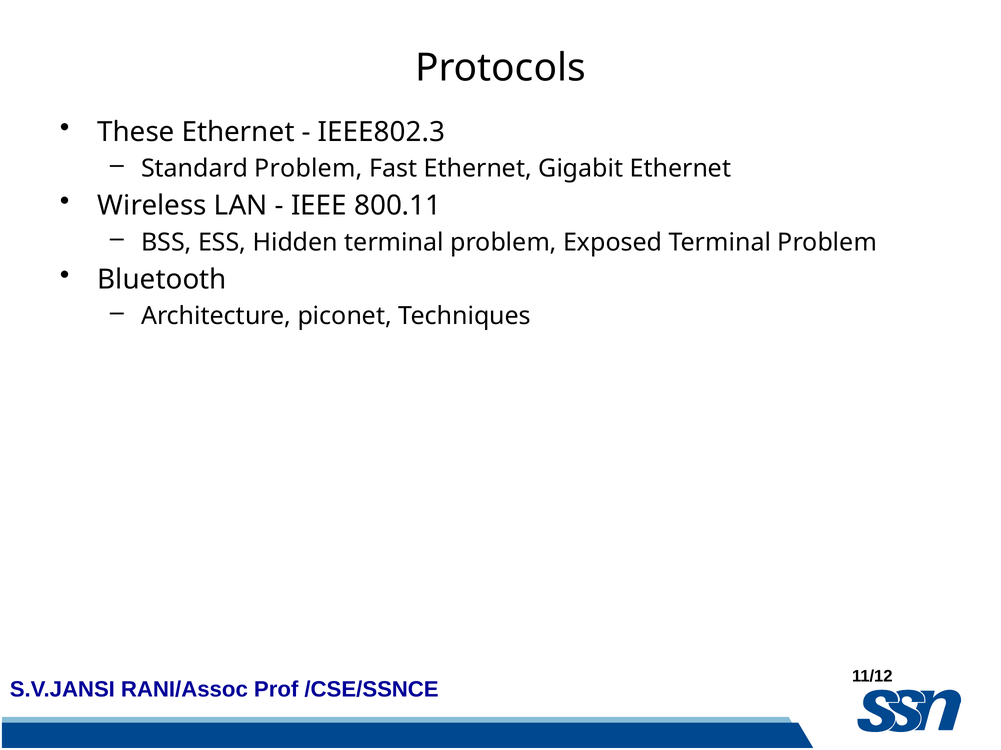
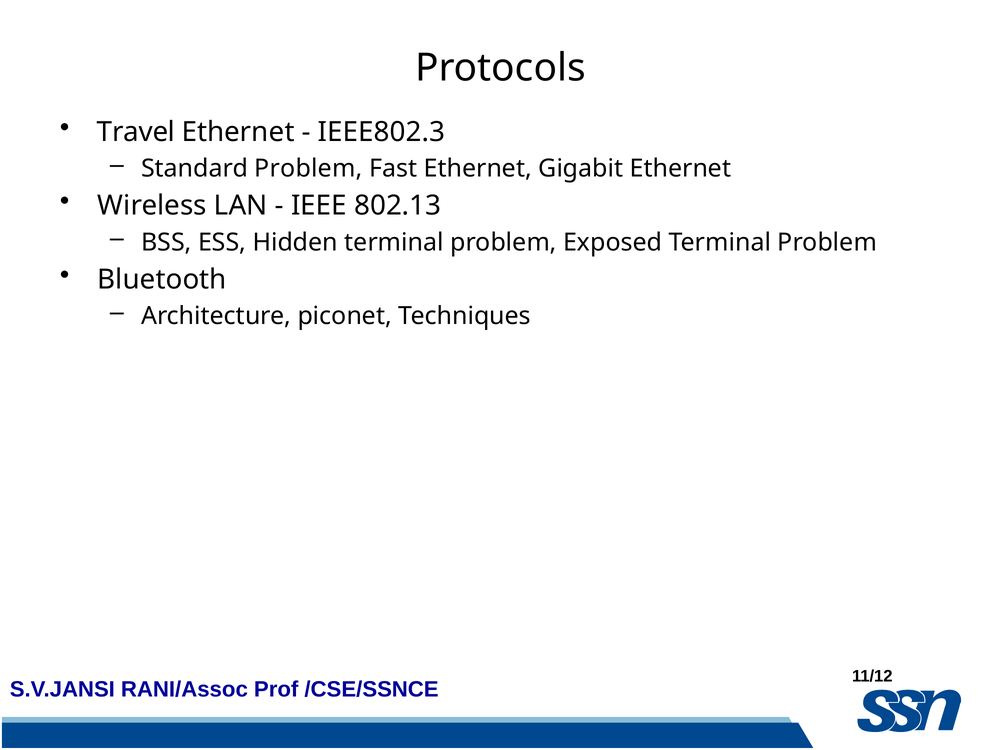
These: These -> Travel (136, 132)
800.11: 800.11 -> 802.13 (398, 206)
